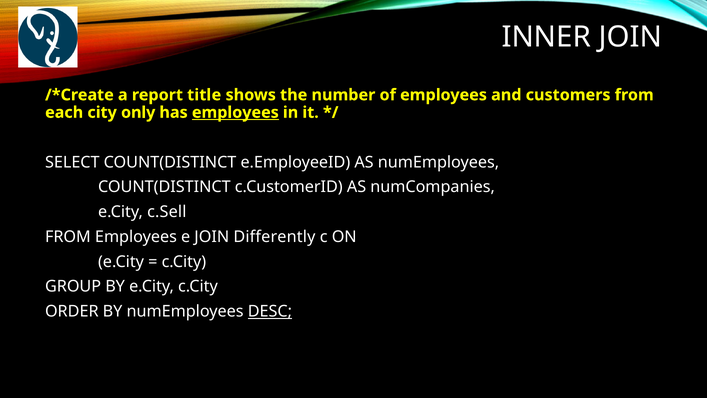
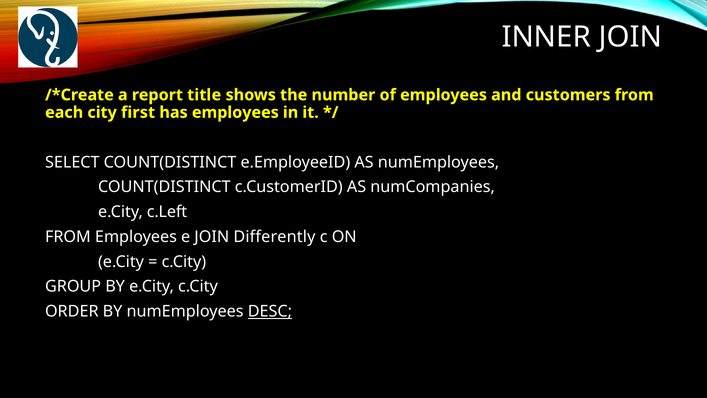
only: only -> first (138, 112)
employees underline: present -> none (235, 112)
c.Sell: c.Sell -> c.Left (167, 212)
